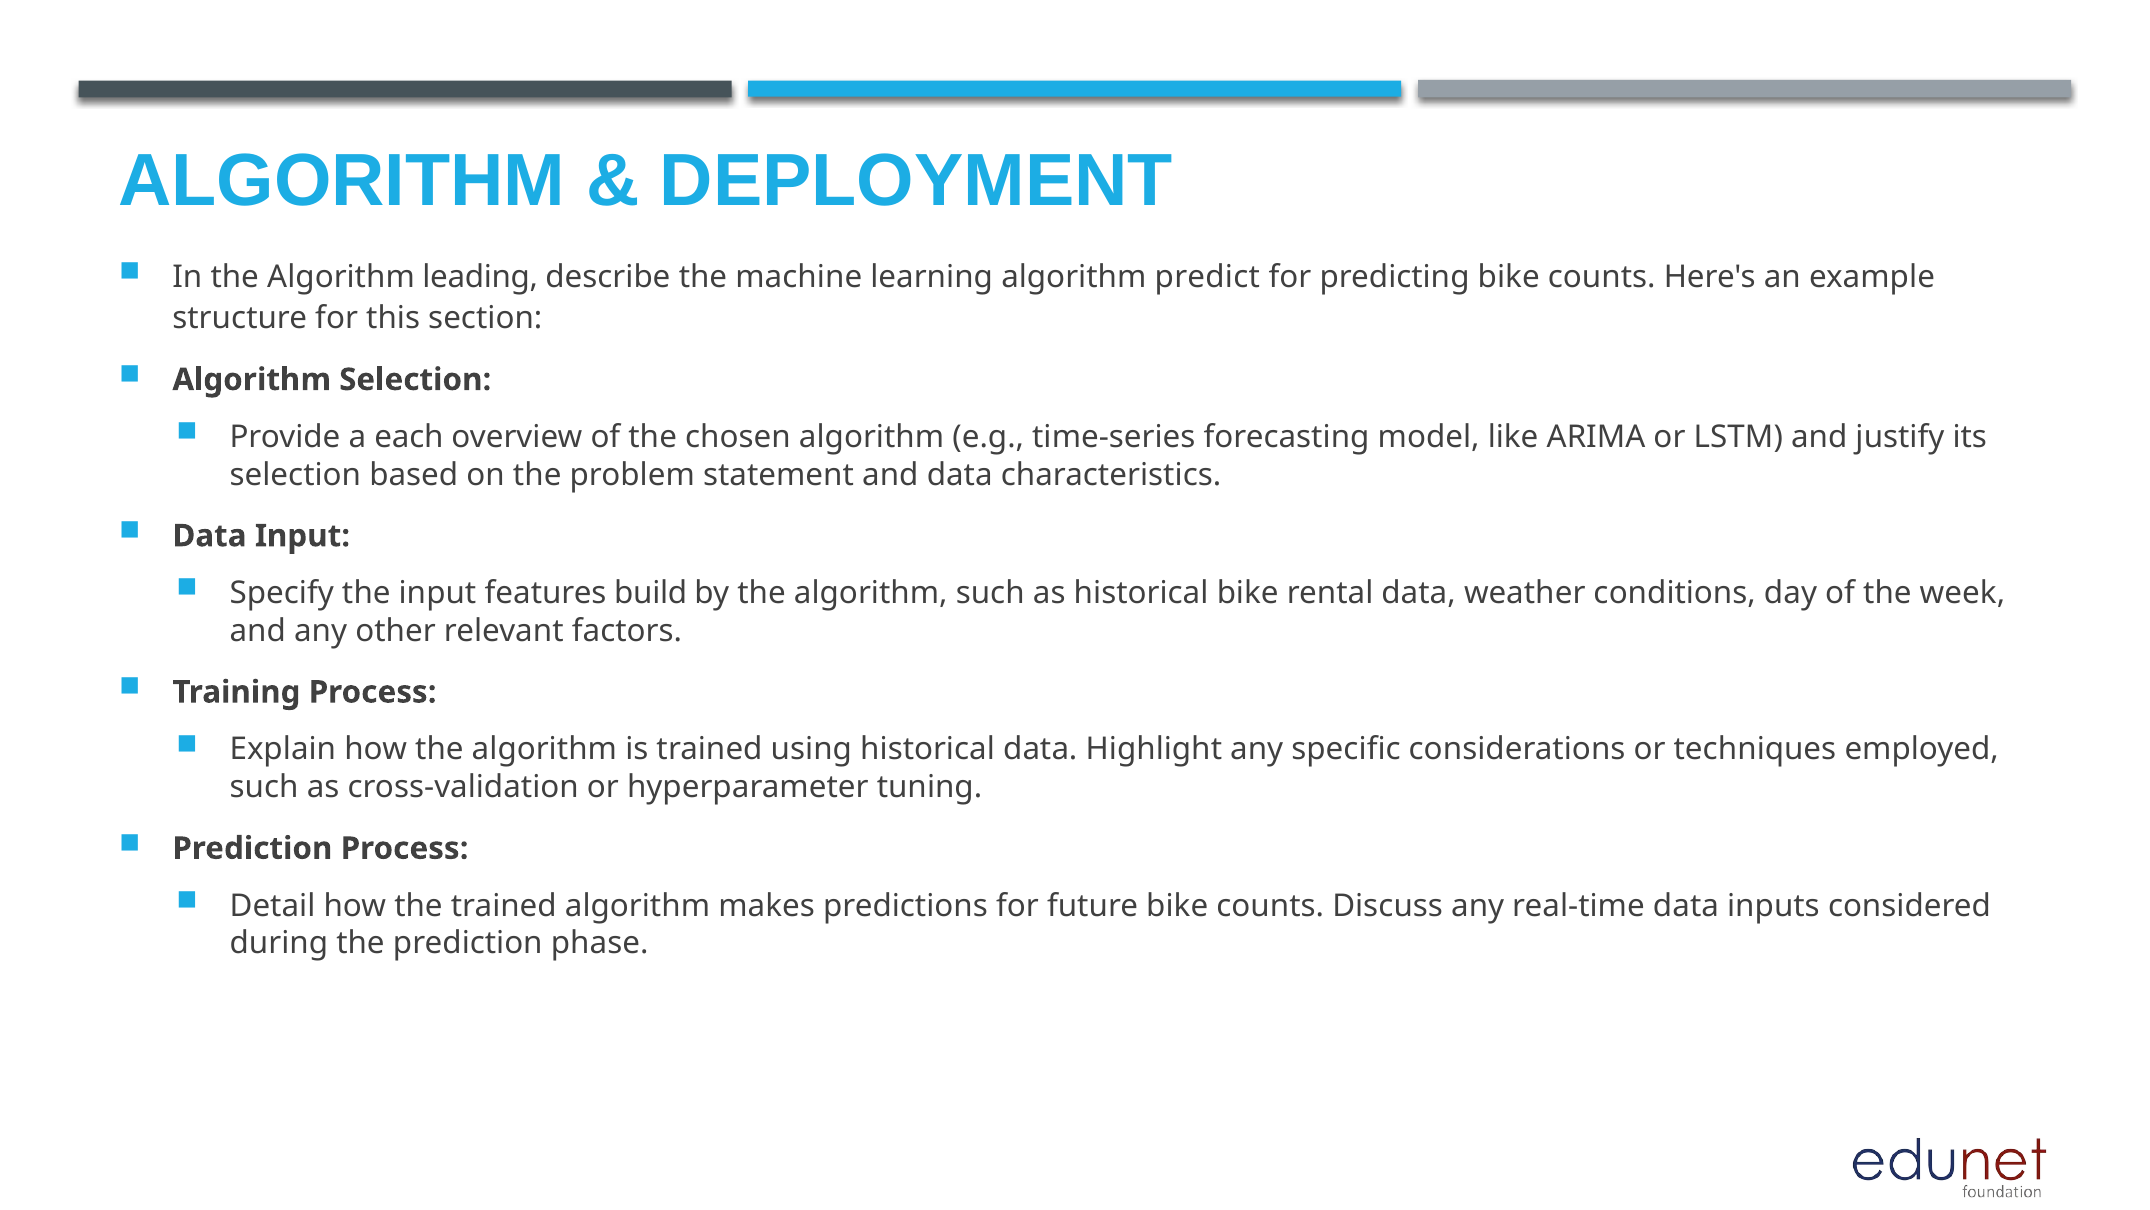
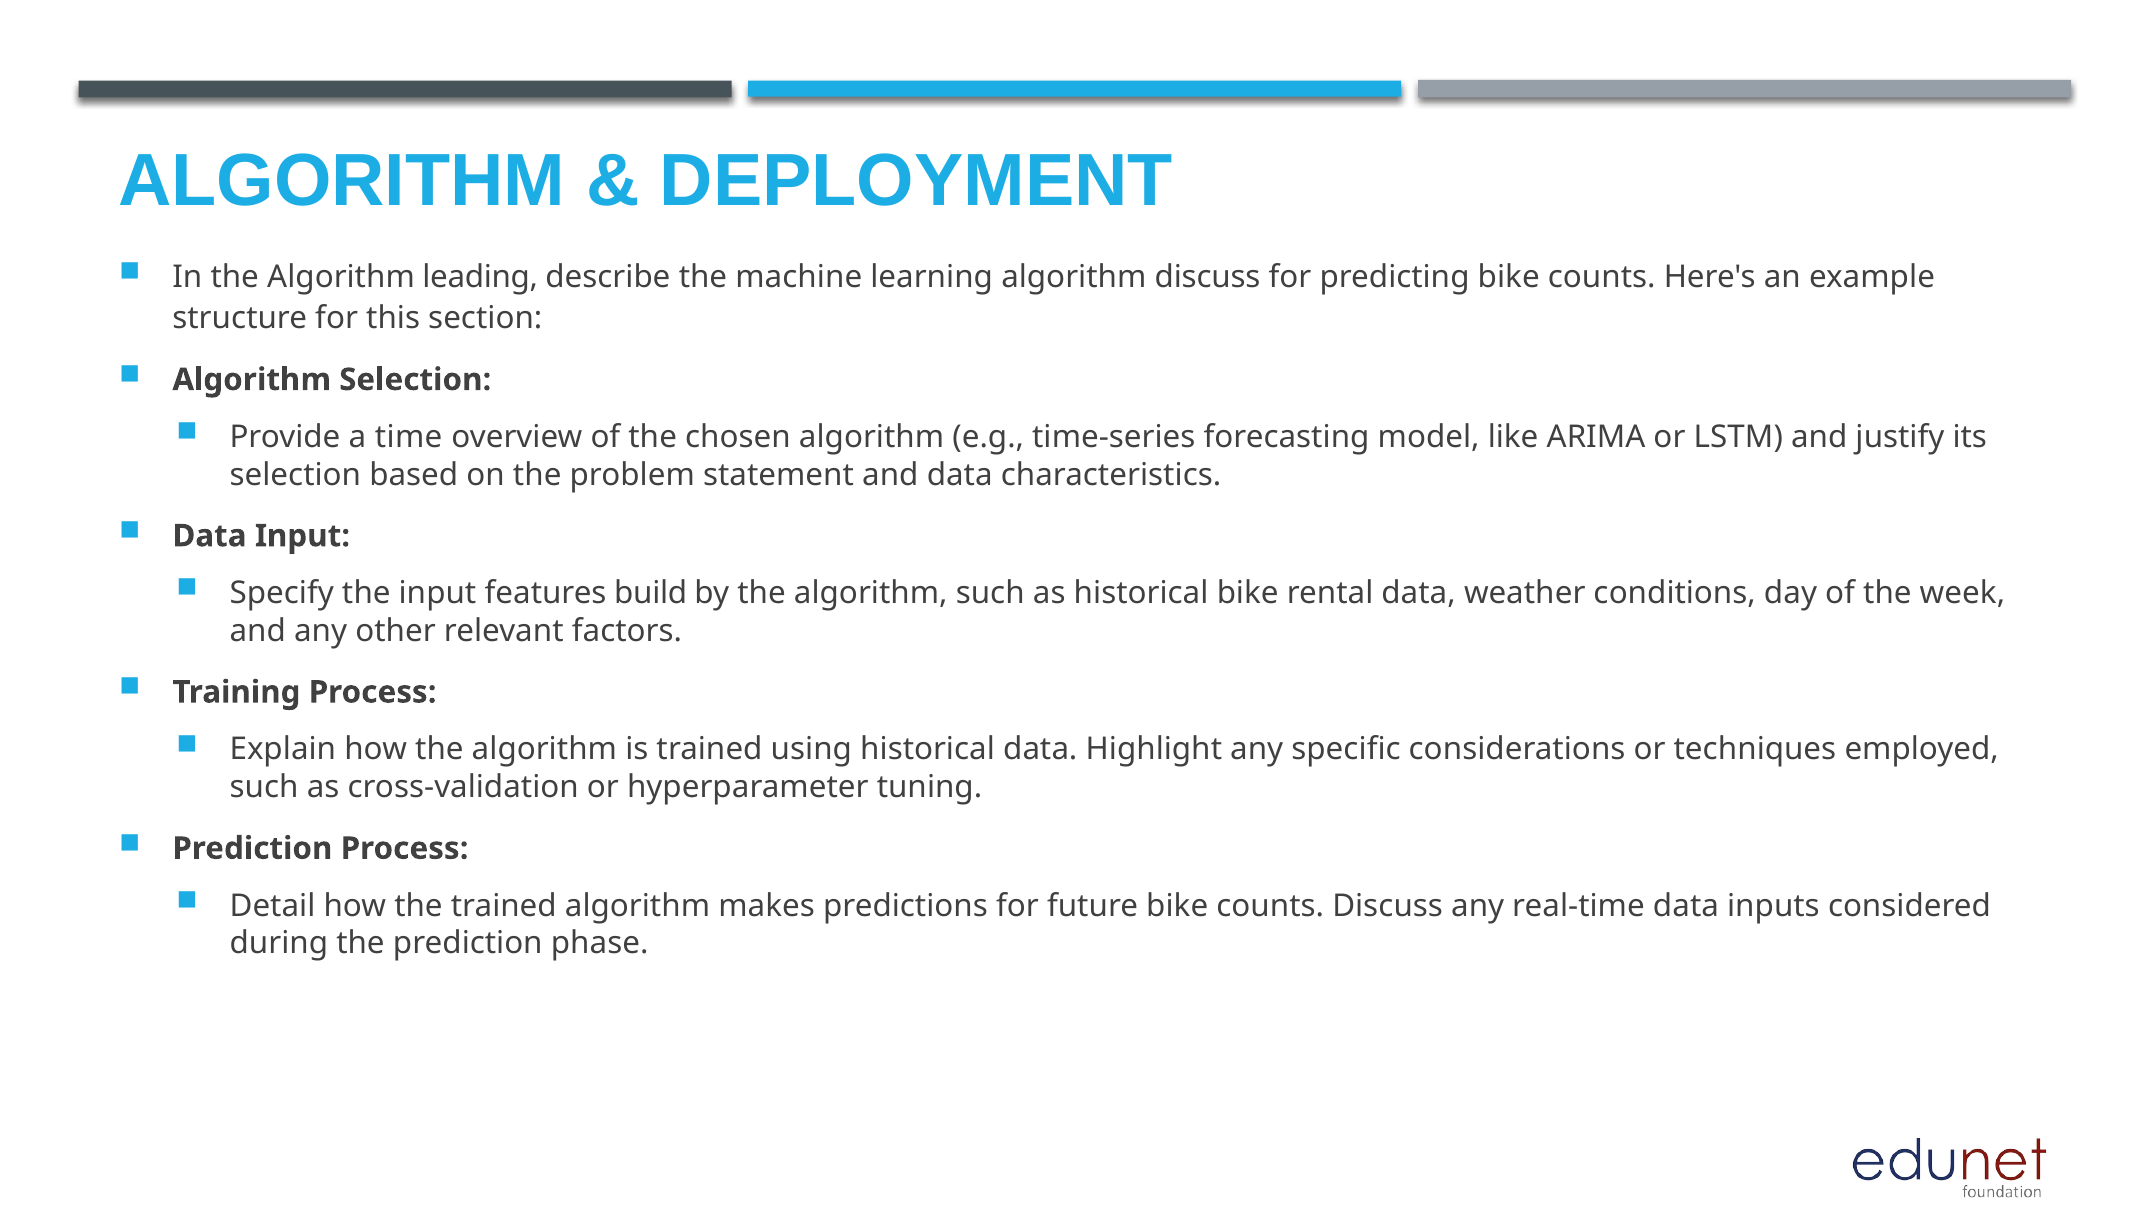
algorithm predict: predict -> discuss (1208, 277)
each: each -> time (409, 437)
